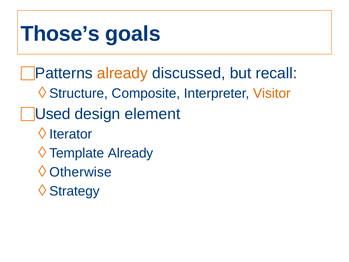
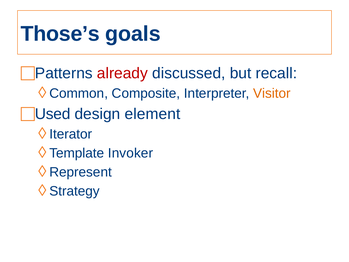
already colour: orange -> red (122, 73)
Structure: Structure -> Common (79, 93)
Template Already: Already -> Invoker (131, 153)
Otherwise: Otherwise -> Represent (81, 172)
